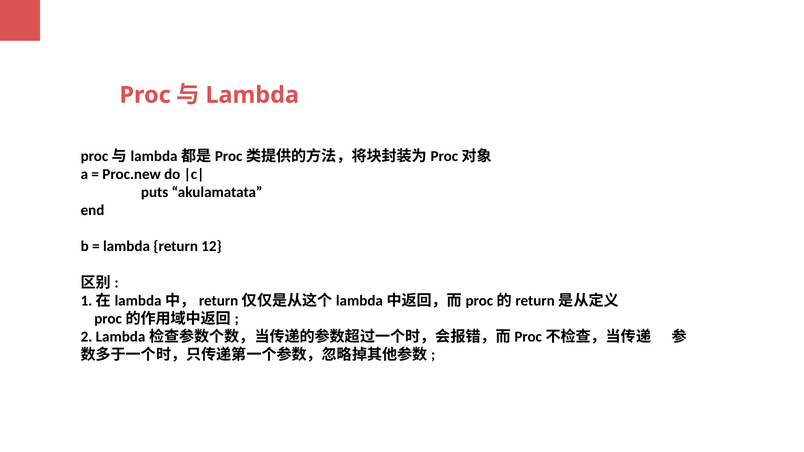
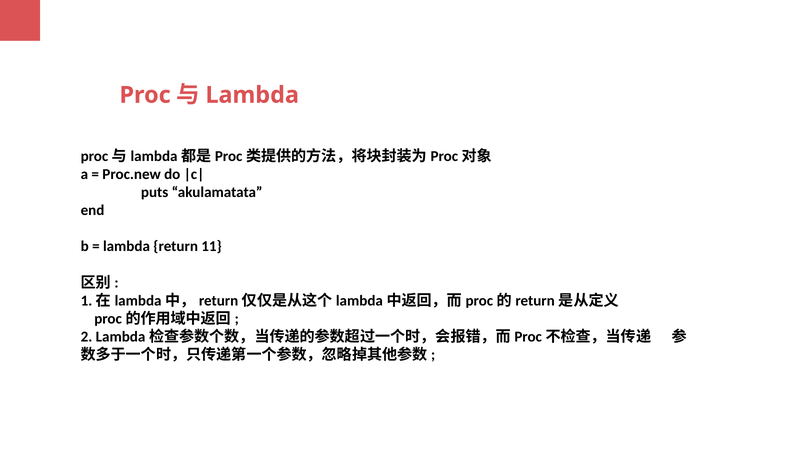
12: 12 -> 11 (212, 247)
